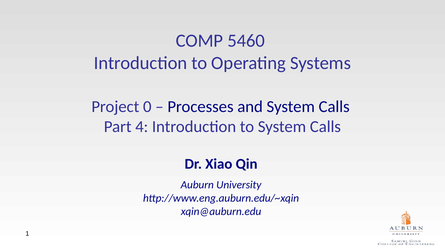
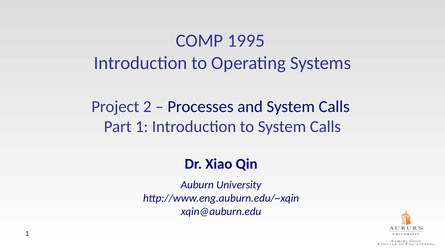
5460: 5460 -> 1995 (246, 41)
0: 0 -> 2 (147, 107)
Part 4: 4 -> 1 (142, 127)
